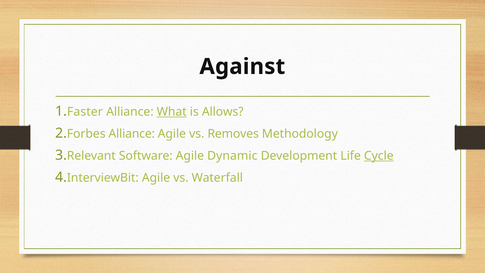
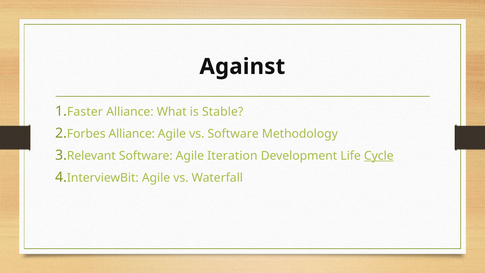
What underline: present -> none (172, 112)
Allows: Allows -> Stable (223, 112)
vs Removes: Removes -> Software (233, 134)
Dynamic: Dynamic -> Iteration (232, 156)
